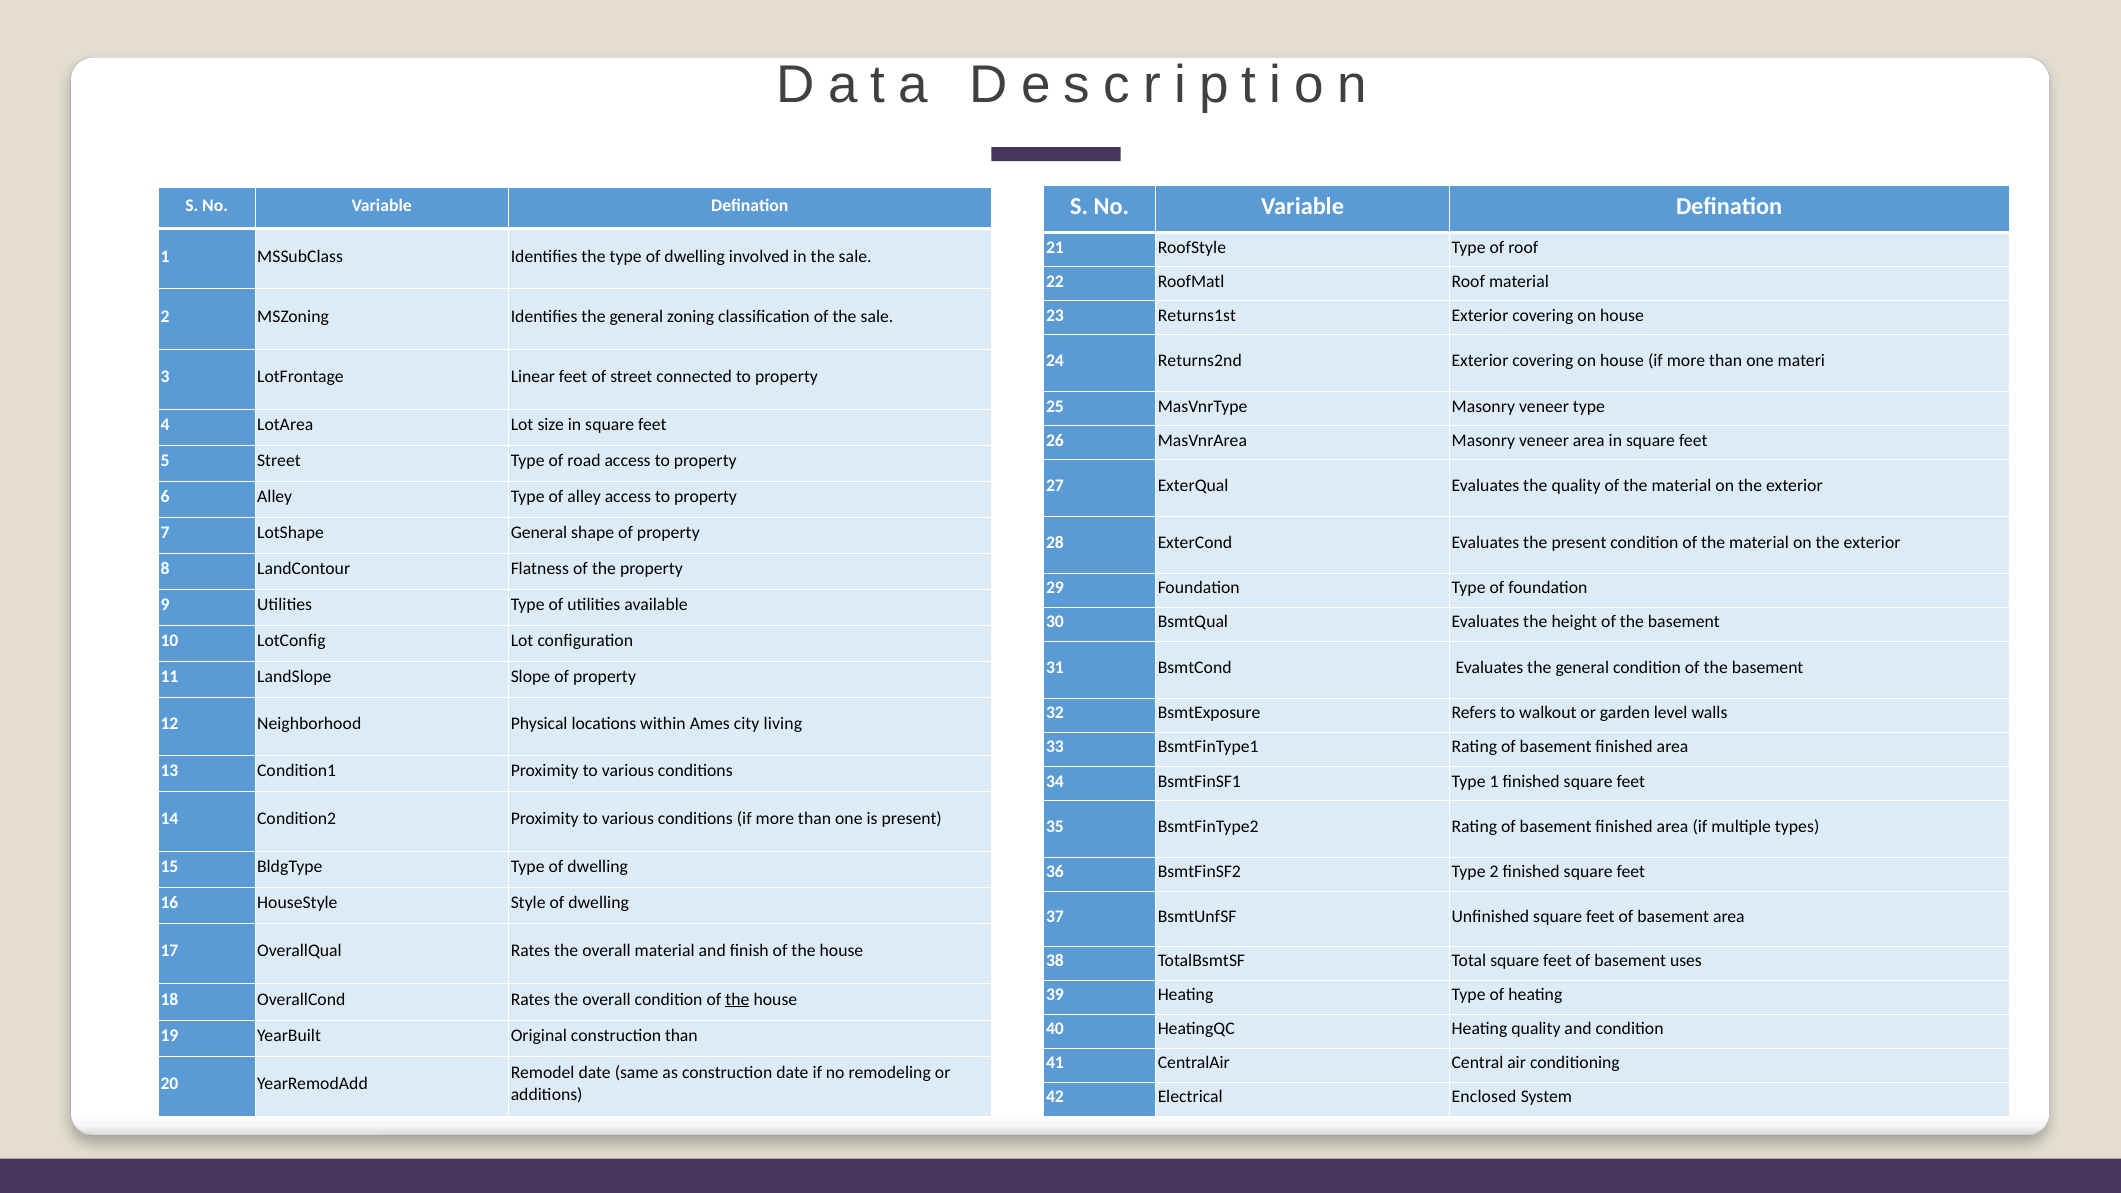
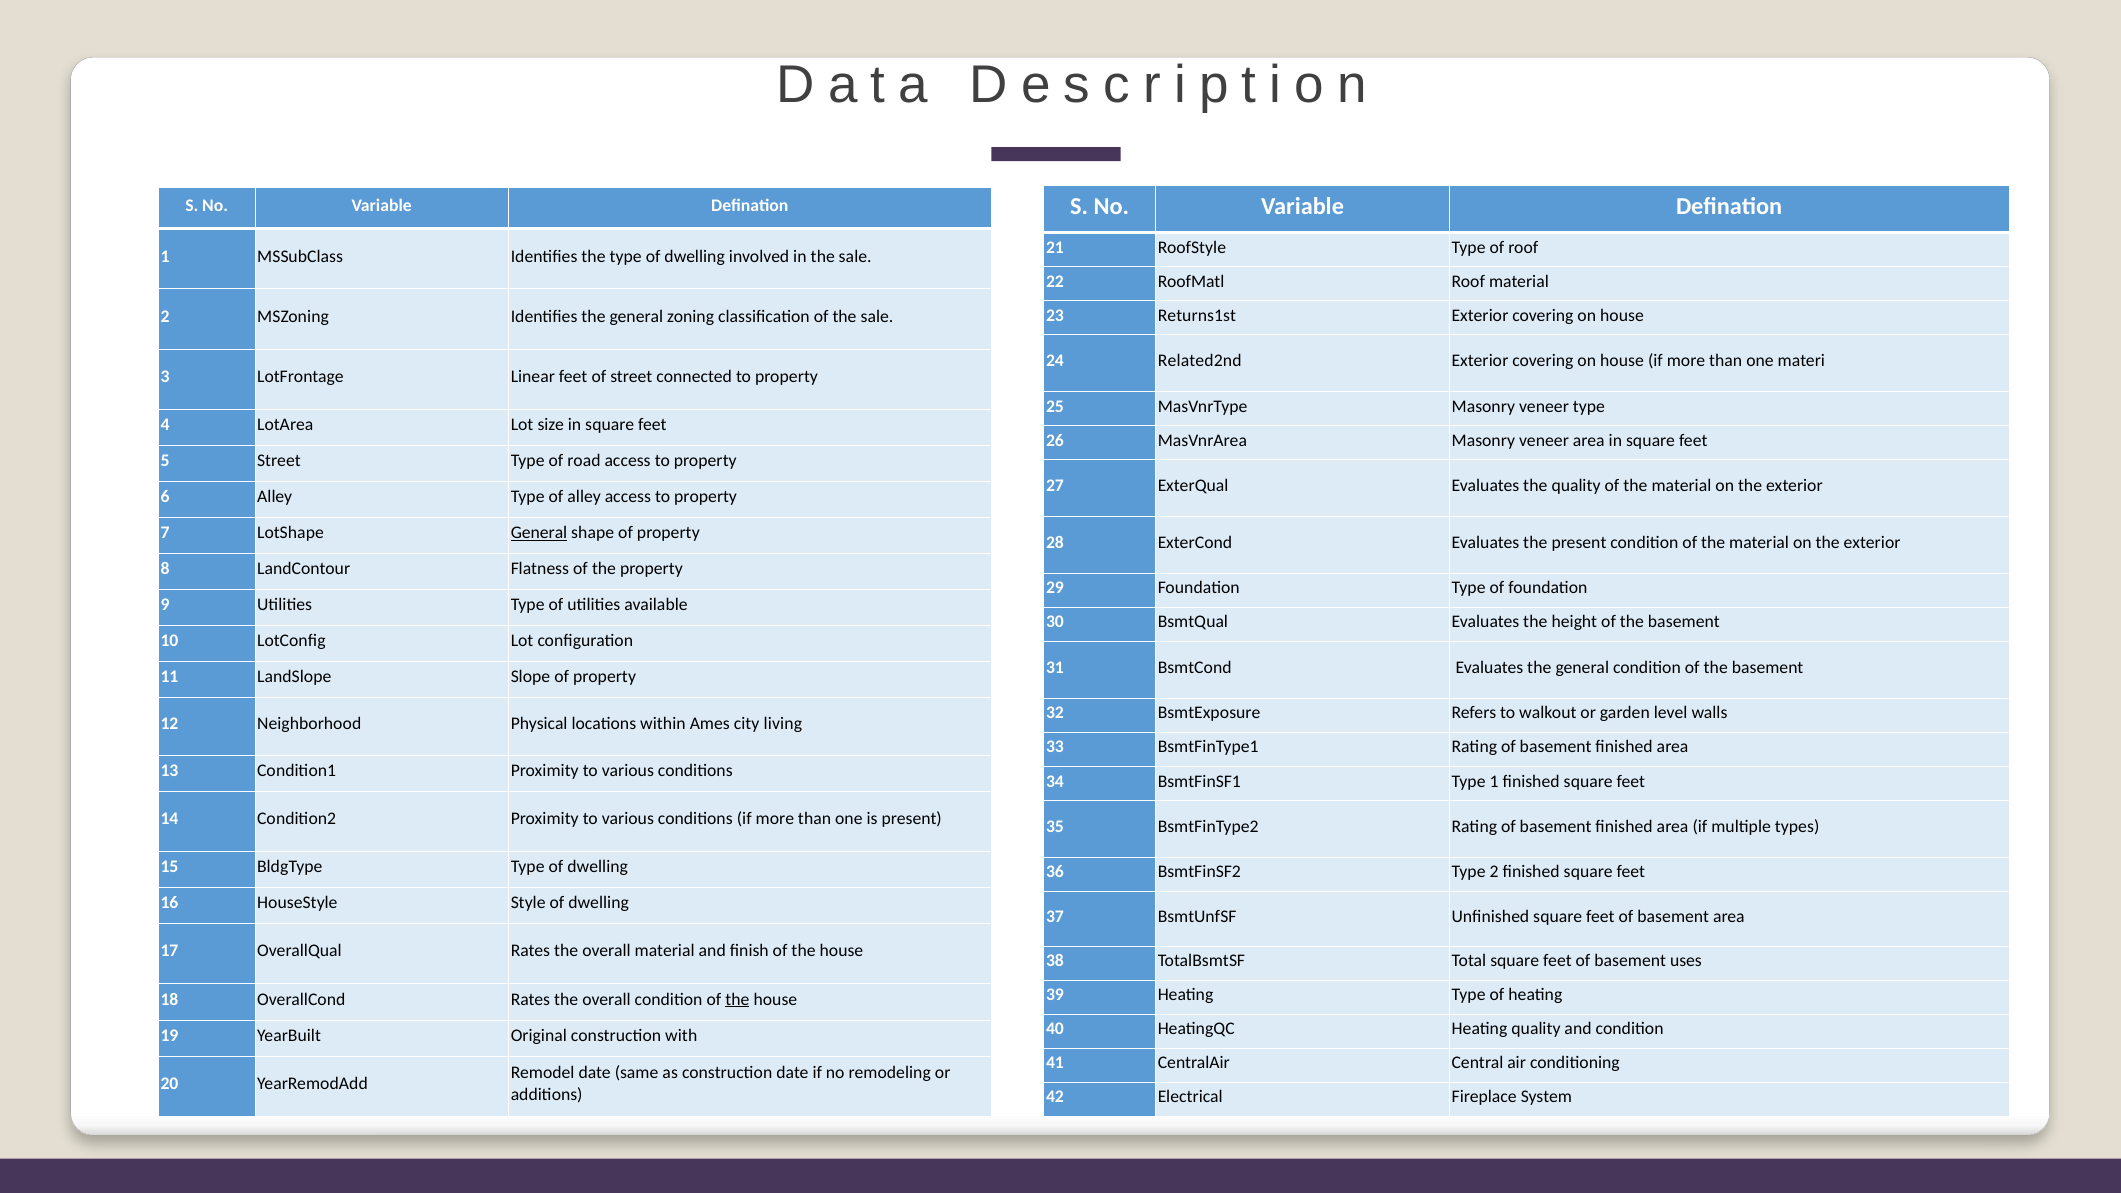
Returns2nd: Returns2nd -> Related2nd (1200, 361)
General underline: none -> present (539, 533)
construction than: than -> with (681, 1035)
Enclosed: Enclosed -> Fireplace (1484, 1097)
